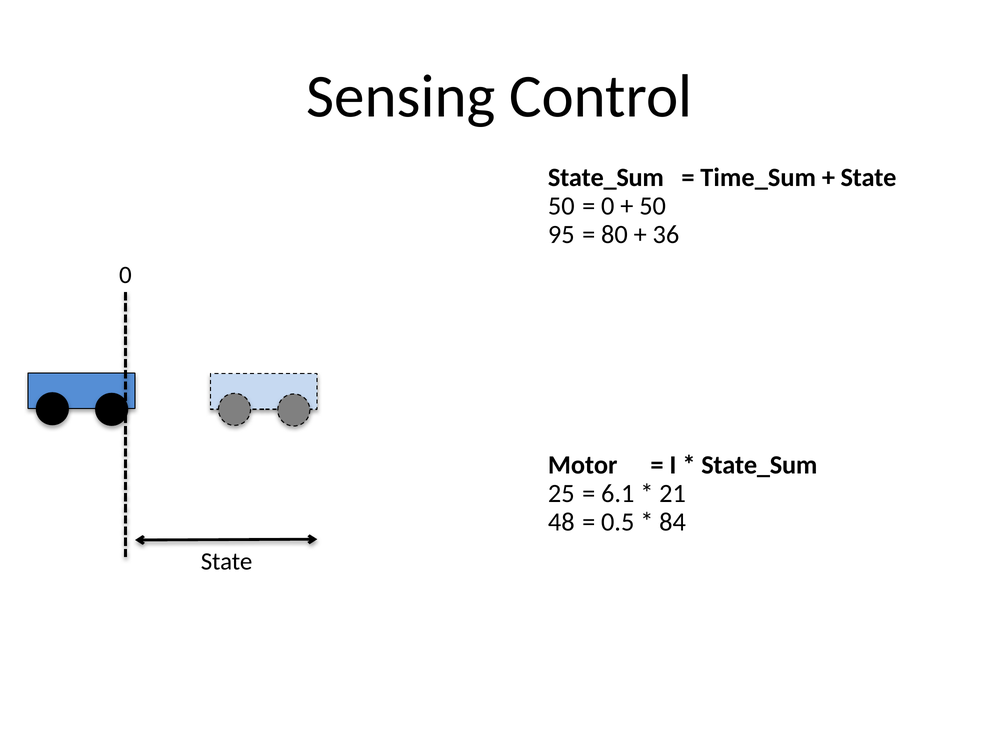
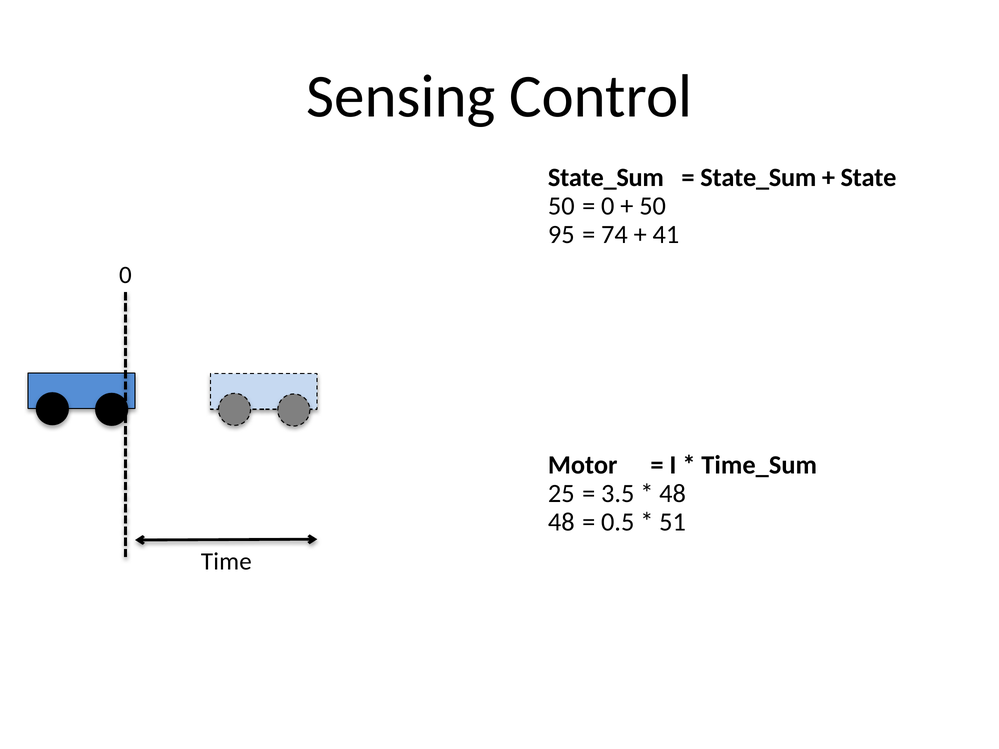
Time_Sum: Time_Sum -> State_Sum (758, 178)
80: 80 -> 74 (614, 234)
36: 36 -> 41 (666, 234)
State_Sum: State_Sum -> Time_Sum (759, 465)
6.1: 6.1 -> 3.5 (618, 494)
21: 21 -> 48 (673, 494)
84: 84 -> 51 (673, 522)
State: State -> Time (226, 562)
